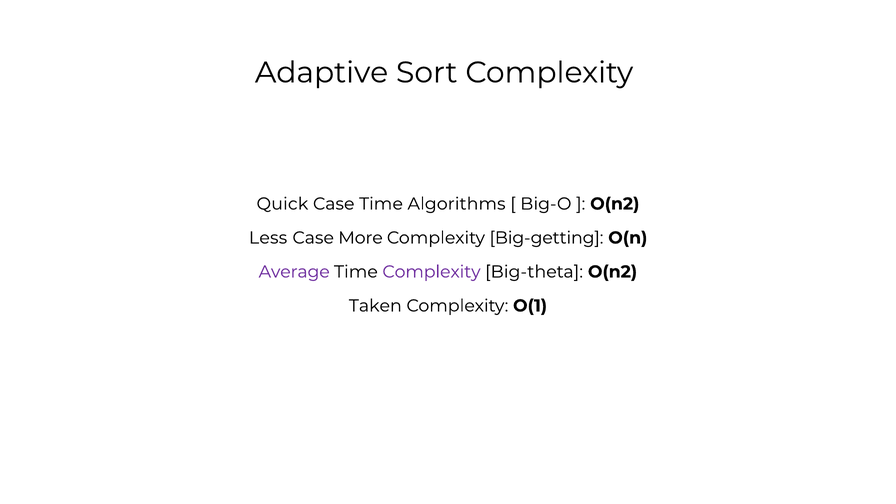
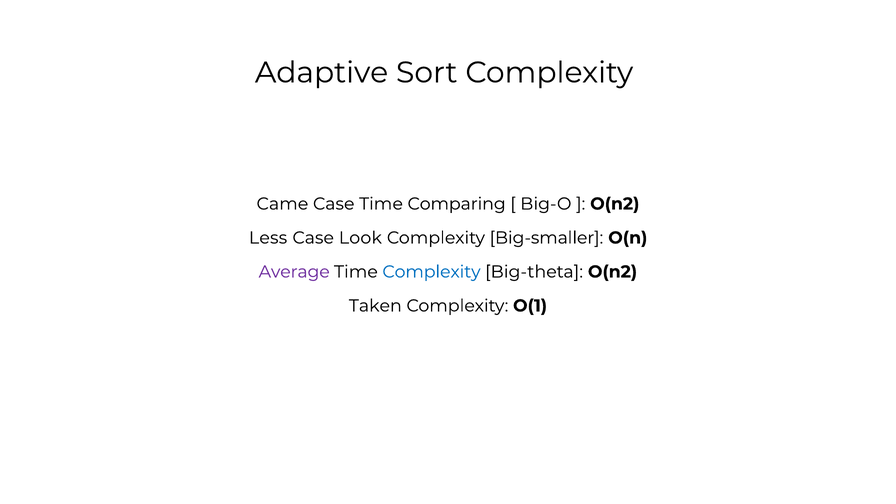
Quick: Quick -> Came (282, 204)
Algorithms: Algorithms -> Comparing (457, 204)
More: More -> Look (360, 238)
Big-getting: Big-getting -> Big-smaller (546, 238)
Complexity colour: purple -> blue (431, 272)
